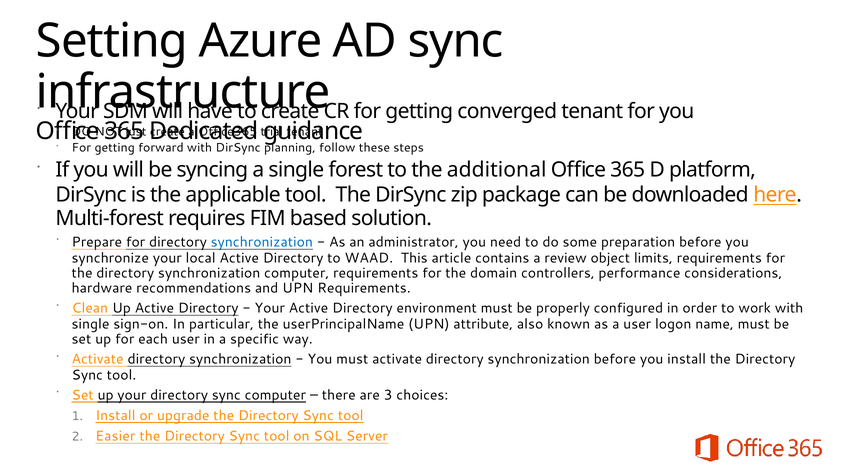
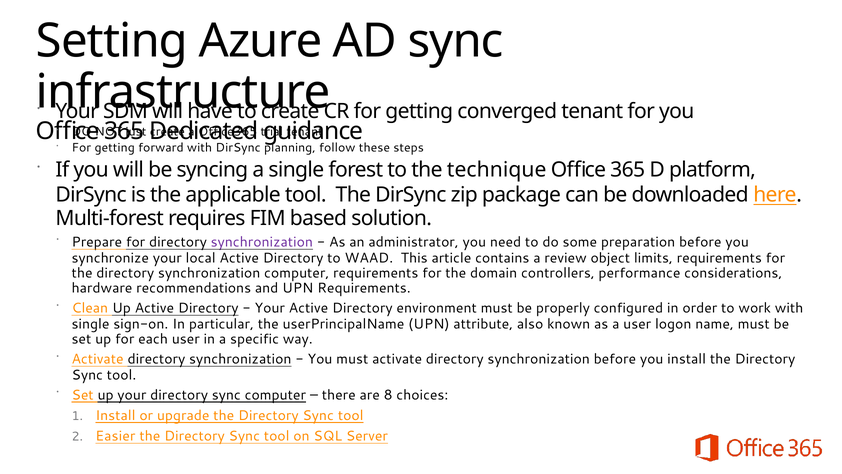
additional: additional -> technique (497, 170)
synchronization colour: blue -> purple (262, 242)
3: 3 -> 8 (388, 395)
